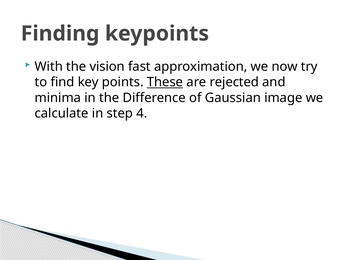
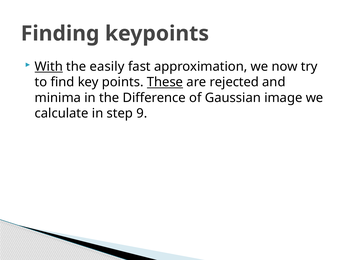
With underline: none -> present (49, 67)
vision: vision -> easily (107, 67)
4: 4 -> 9 (142, 114)
